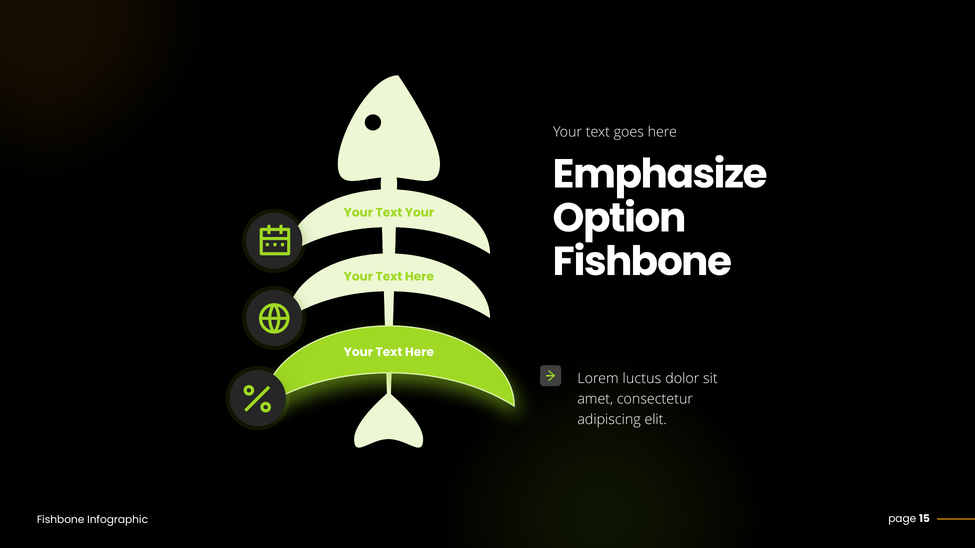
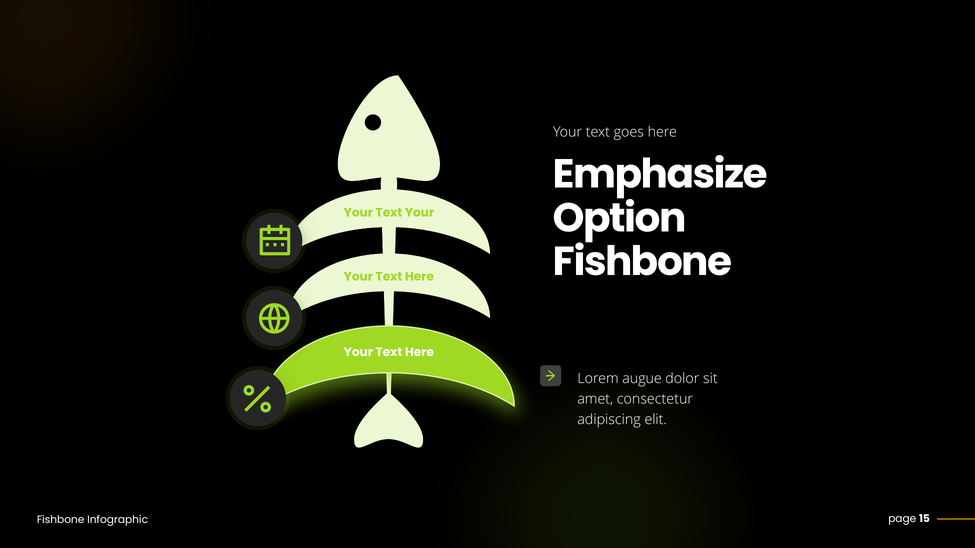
luctus: luctus -> augue (642, 379)
